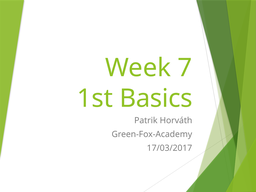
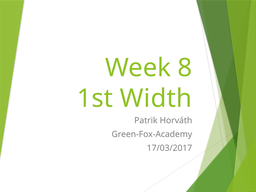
7: 7 -> 8 (185, 68)
Basics: Basics -> Width (156, 99)
